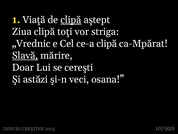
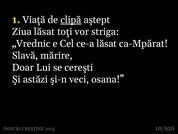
Ziua clipă: clipă -> lăsat (44, 32)
ce-a clipă: clipă -> lăsat (107, 43)
Slavă underline: present -> none (25, 55)
